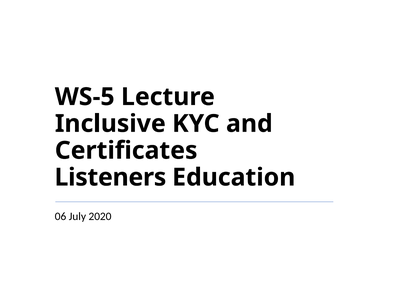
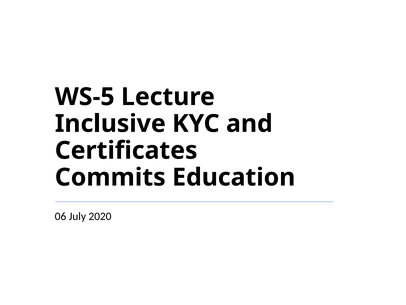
Listeners: Listeners -> Commits (110, 177)
